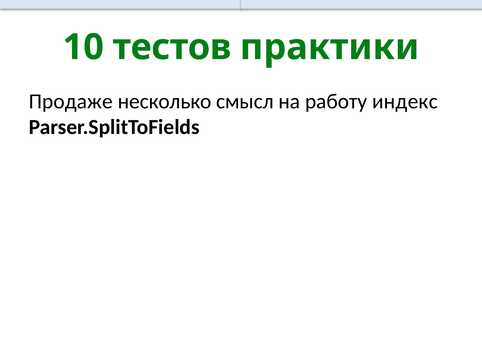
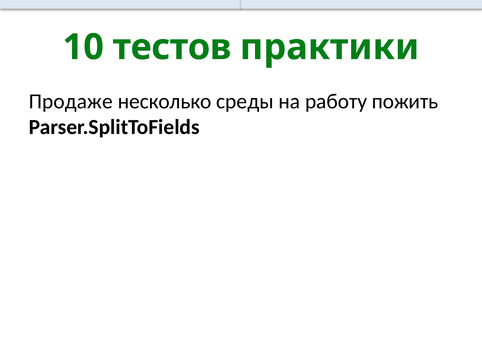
смысл: смысл -> среды (245, 101)
индекс: индекс -> пожить (405, 101)
